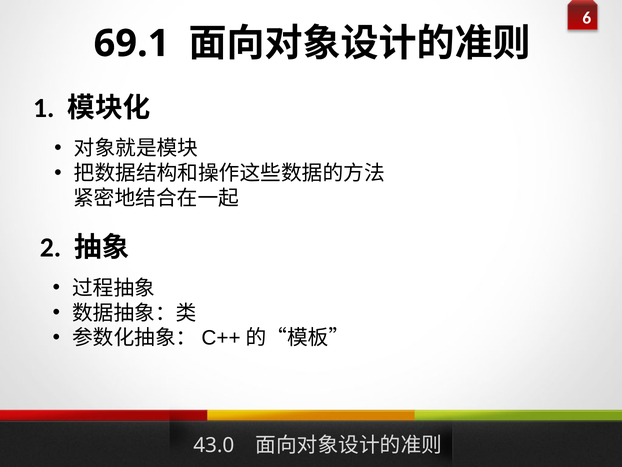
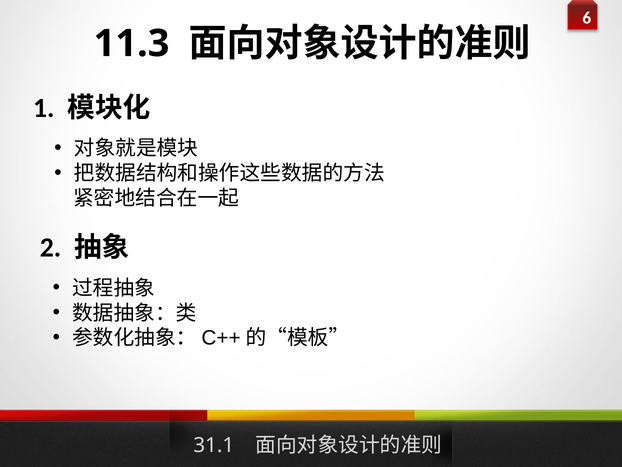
69.1: 69.1 -> 11.3 (132, 43)
43.0: 43.0 -> 31.1 (214, 445)
